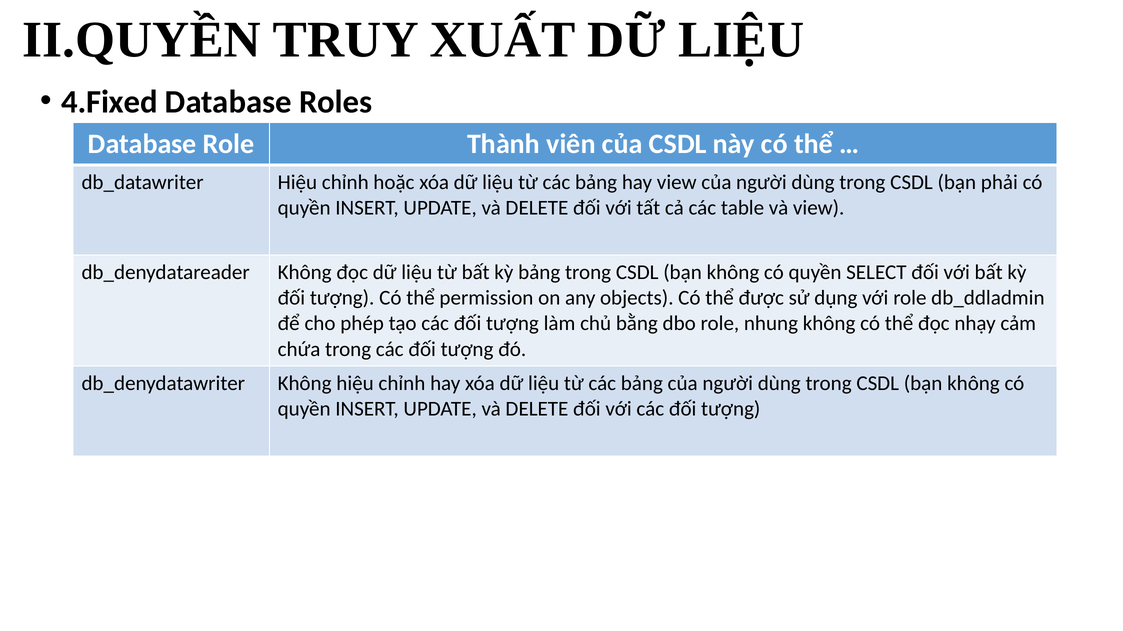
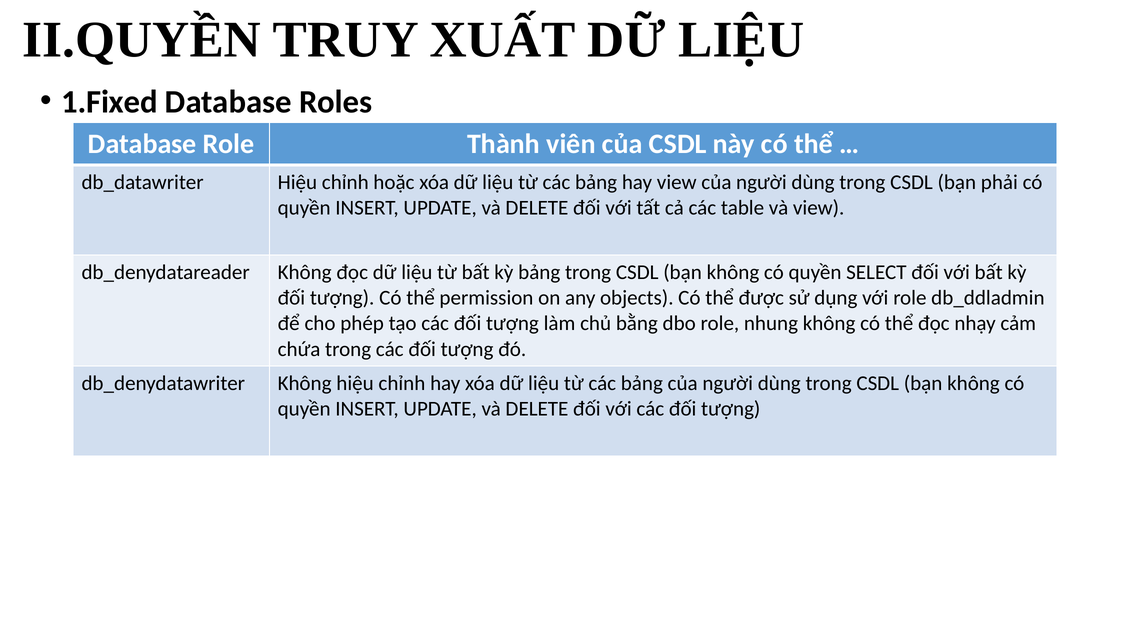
4.Fixed: 4.Fixed -> 1.Fixed (109, 102)
